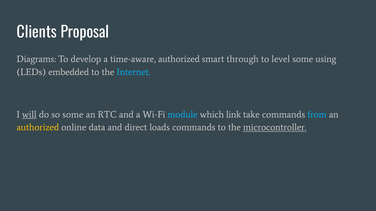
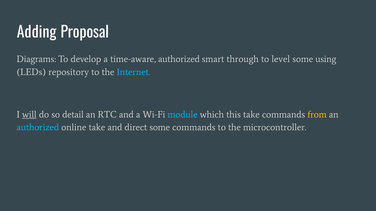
Clients: Clients -> Adding (37, 33)
embedded: embedded -> repository (69, 72)
so some: some -> detail (73, 115)
link: link -> this (234, 115)
from colour: light blue -> yellow (317, 115)
authorized colour: yellow -> light blue (38, 128)
online data: data -> take (97, 128)
direct loads: loads -> some (160, 128)
microcontroller underline: present -> none (275, 128)
